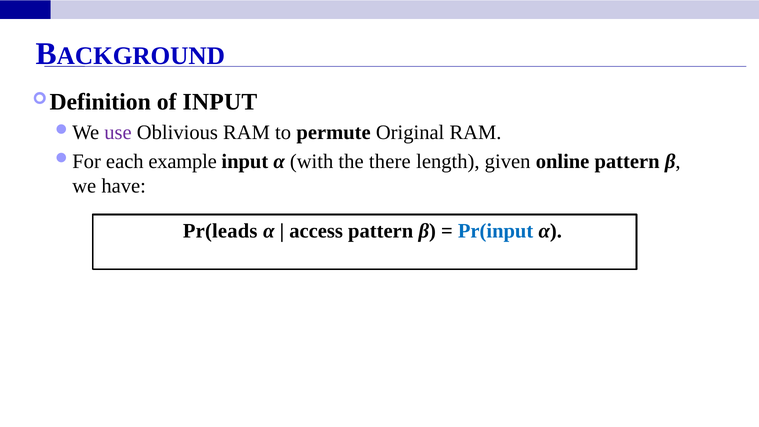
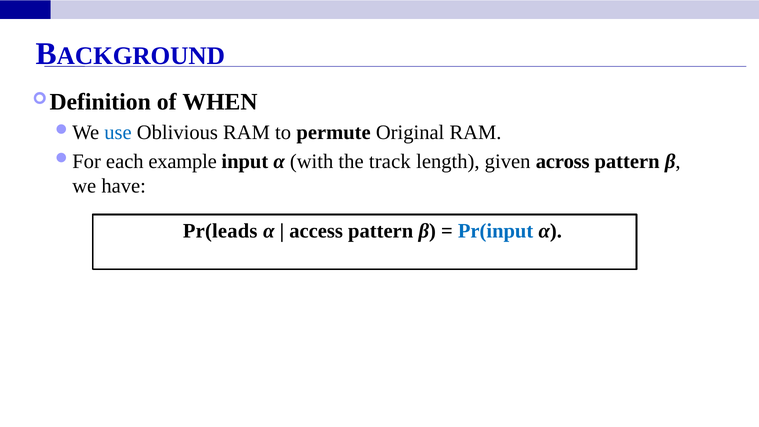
of INPUT: INPUT -> WHEN (220, 102)
use colour: purple -> blue (118, 133)
there: there -> track (390, 161)
online: online -> across (563, 161)
